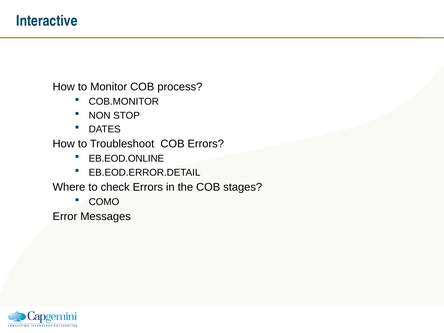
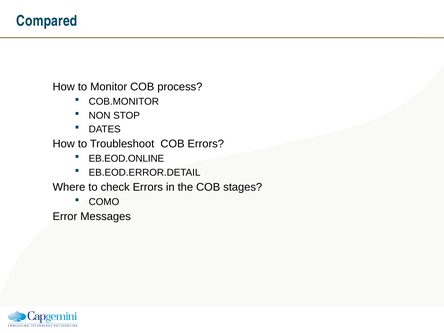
Interactive: Interactive -> Compared (47, 21)
